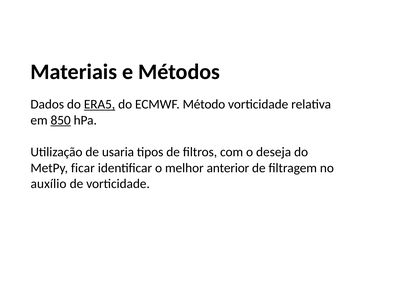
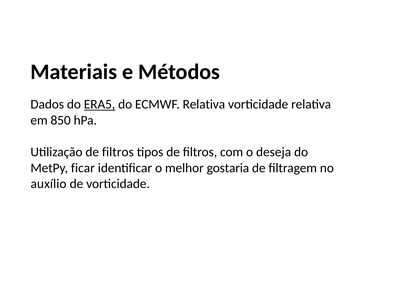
ECMWF Método: Método -> Relativa (204, 104)
850 underline: present -> none (61, 120)
Utilização de usaria: usaria -> filtros (118, 152)
anterior: anterior -> gostaria (228, 168)
